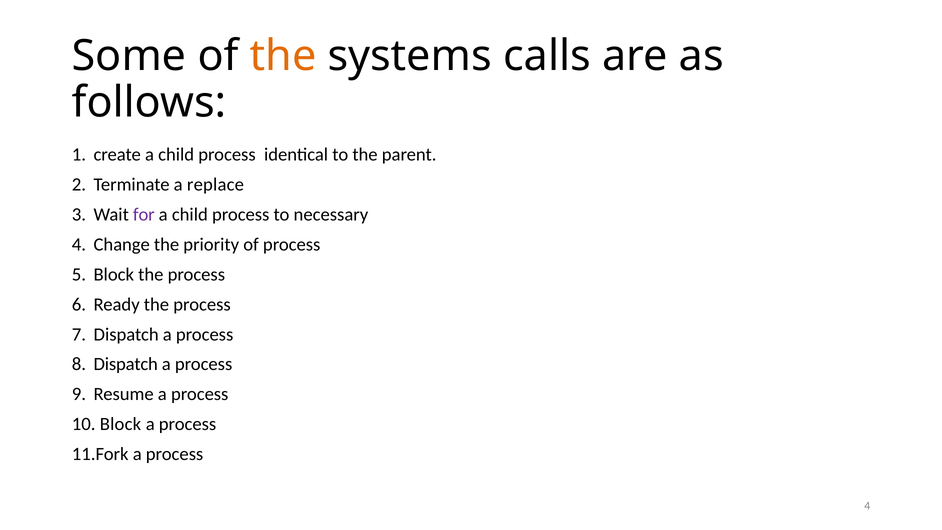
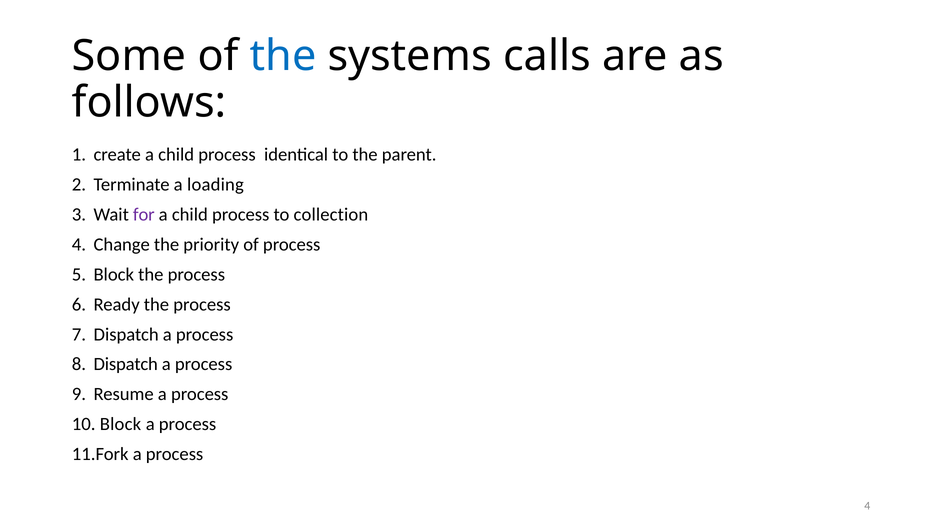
the colour: orange -> blue (283, 56)
replace: replace -> loading (215, 184)
necessary: necessary -> collection (331, 214)
